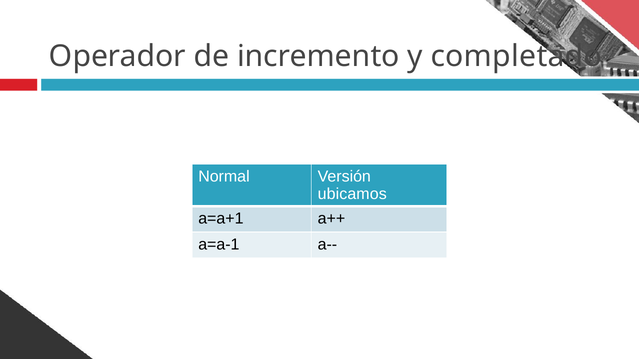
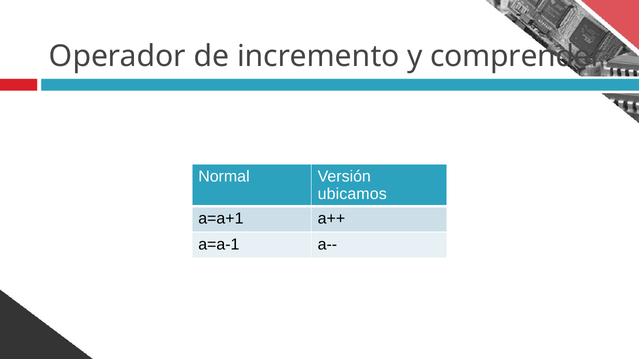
completado: completado -> comprender (517, 57)
